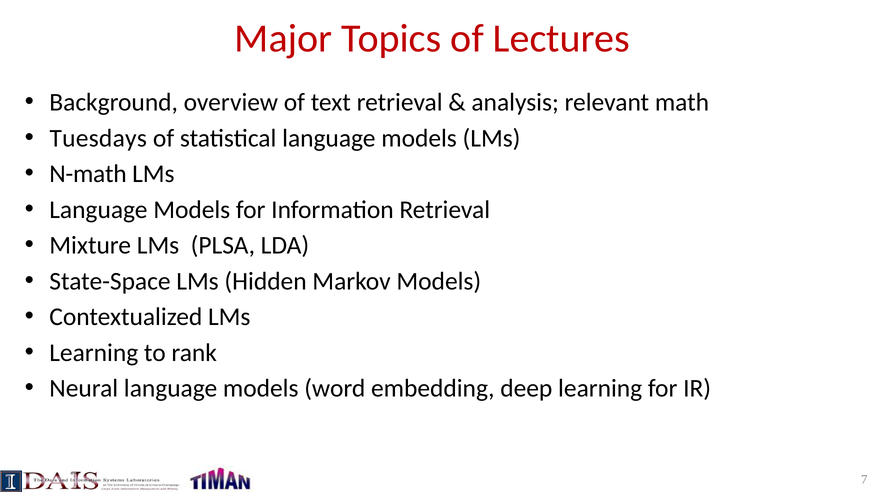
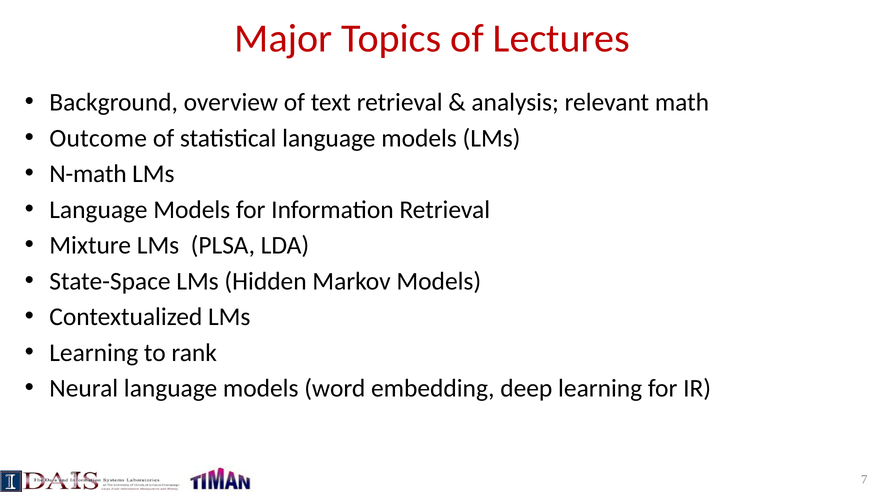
Tuesdays: Tuesdays -> Outcome (98, 138)
